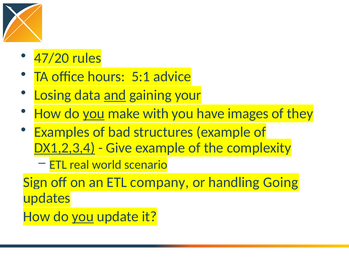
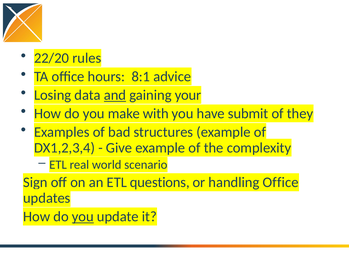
47/20: 47/20 -> 22/20 (52, 58)
5:1: 5:1 -> 8:1 (141, 77)
you underline: present -> none (94, 114)
images: images -> submit (248, 114)
DX1,2,3,4 underline: present -> none (65, 148)
company: company -> questions (160, 182)
handling Going: Going -> Office (281, 182)
